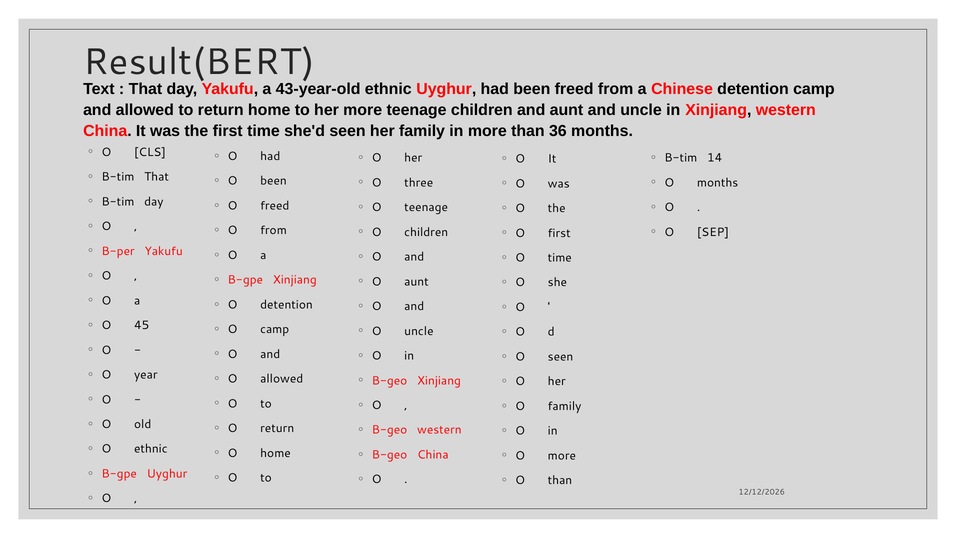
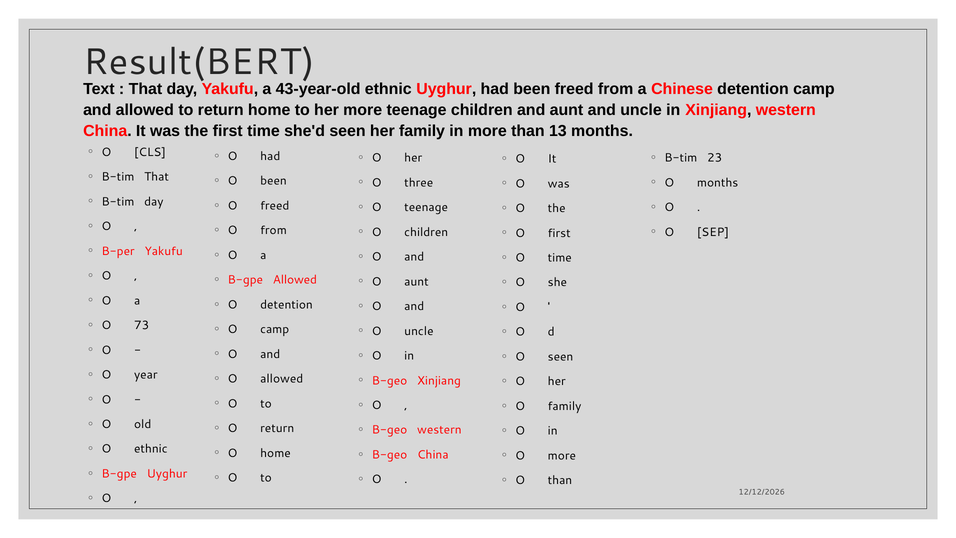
36: 36 -> 13 (558, 131)
14: 14 -> 23 (715, 158)
B-gpe Xinjiang: Xinjiang -> Allowed (295, 280)
45: 45 -> 73 (142, 325)
